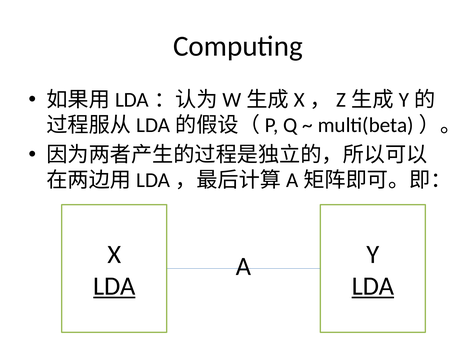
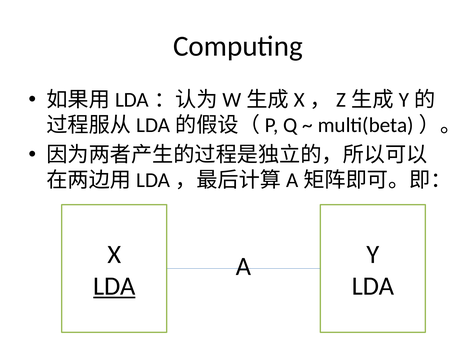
LDA underline: present -> none (373, 286)
